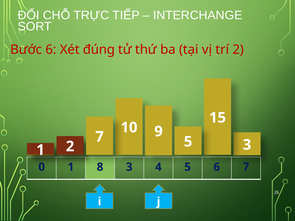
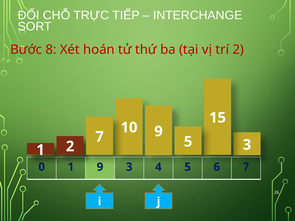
Bước 6: 6 -> 8 (51, 50)
đúng: đúng -> hoán (99, 50)
8: 8 -> 9 (100, 167)
